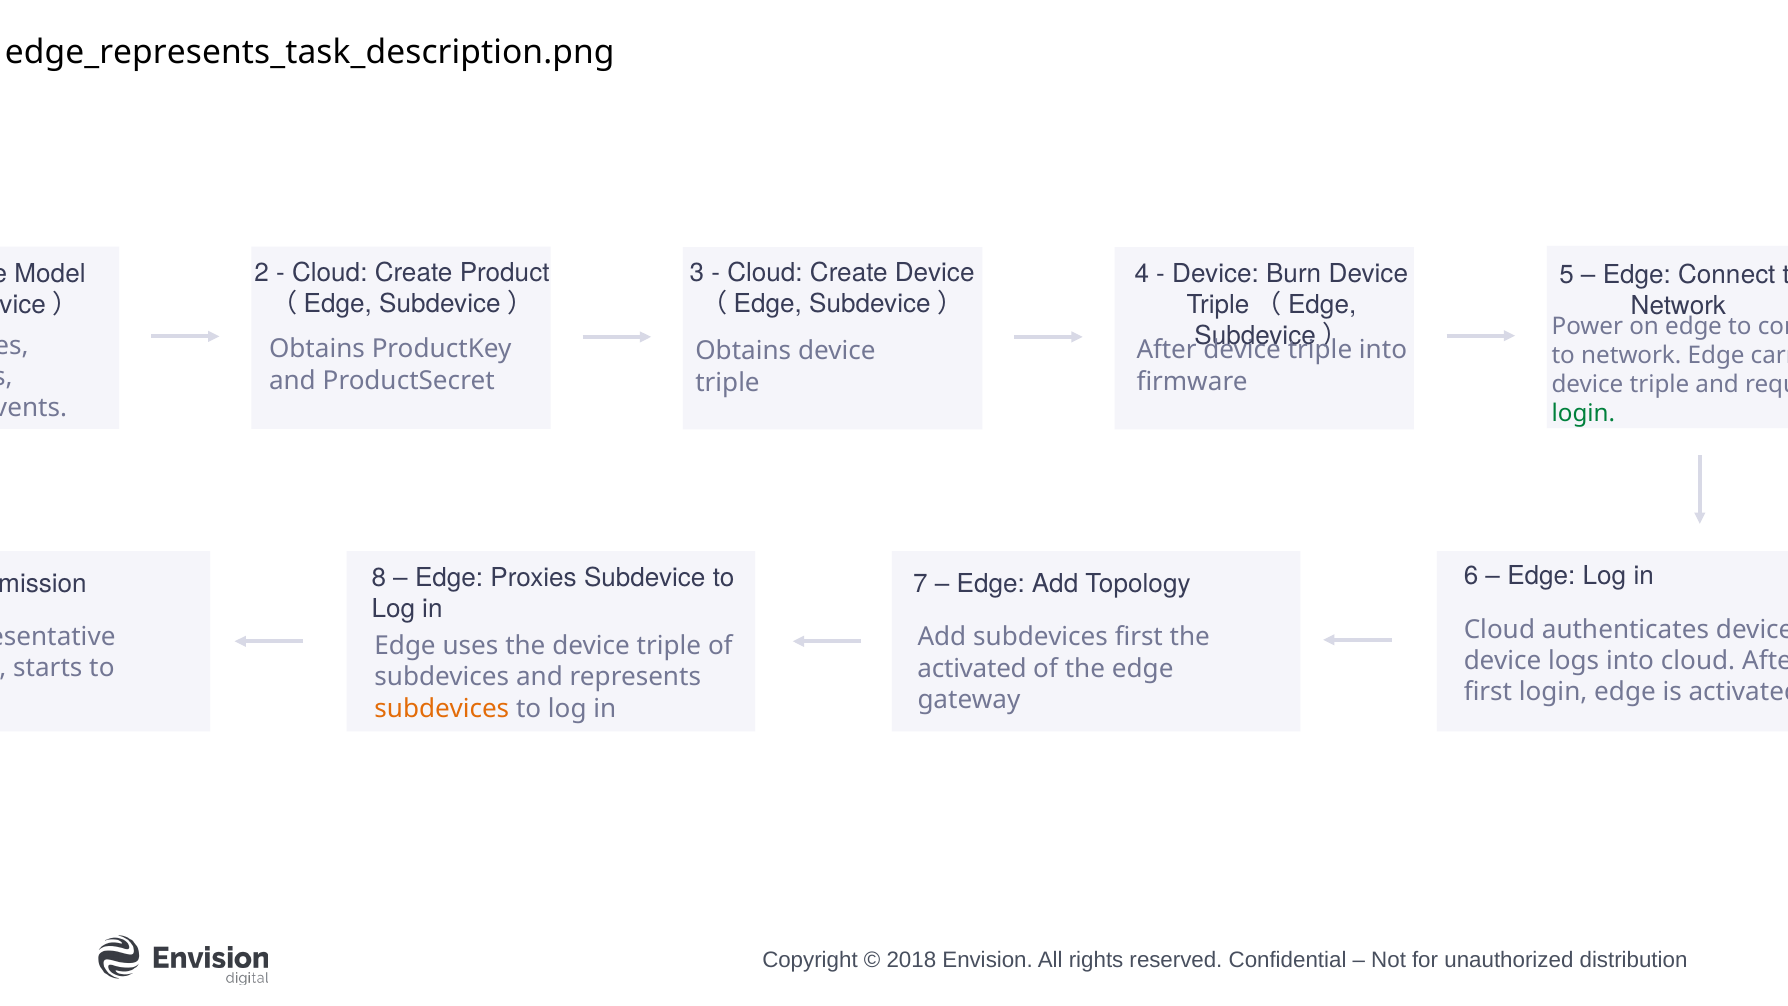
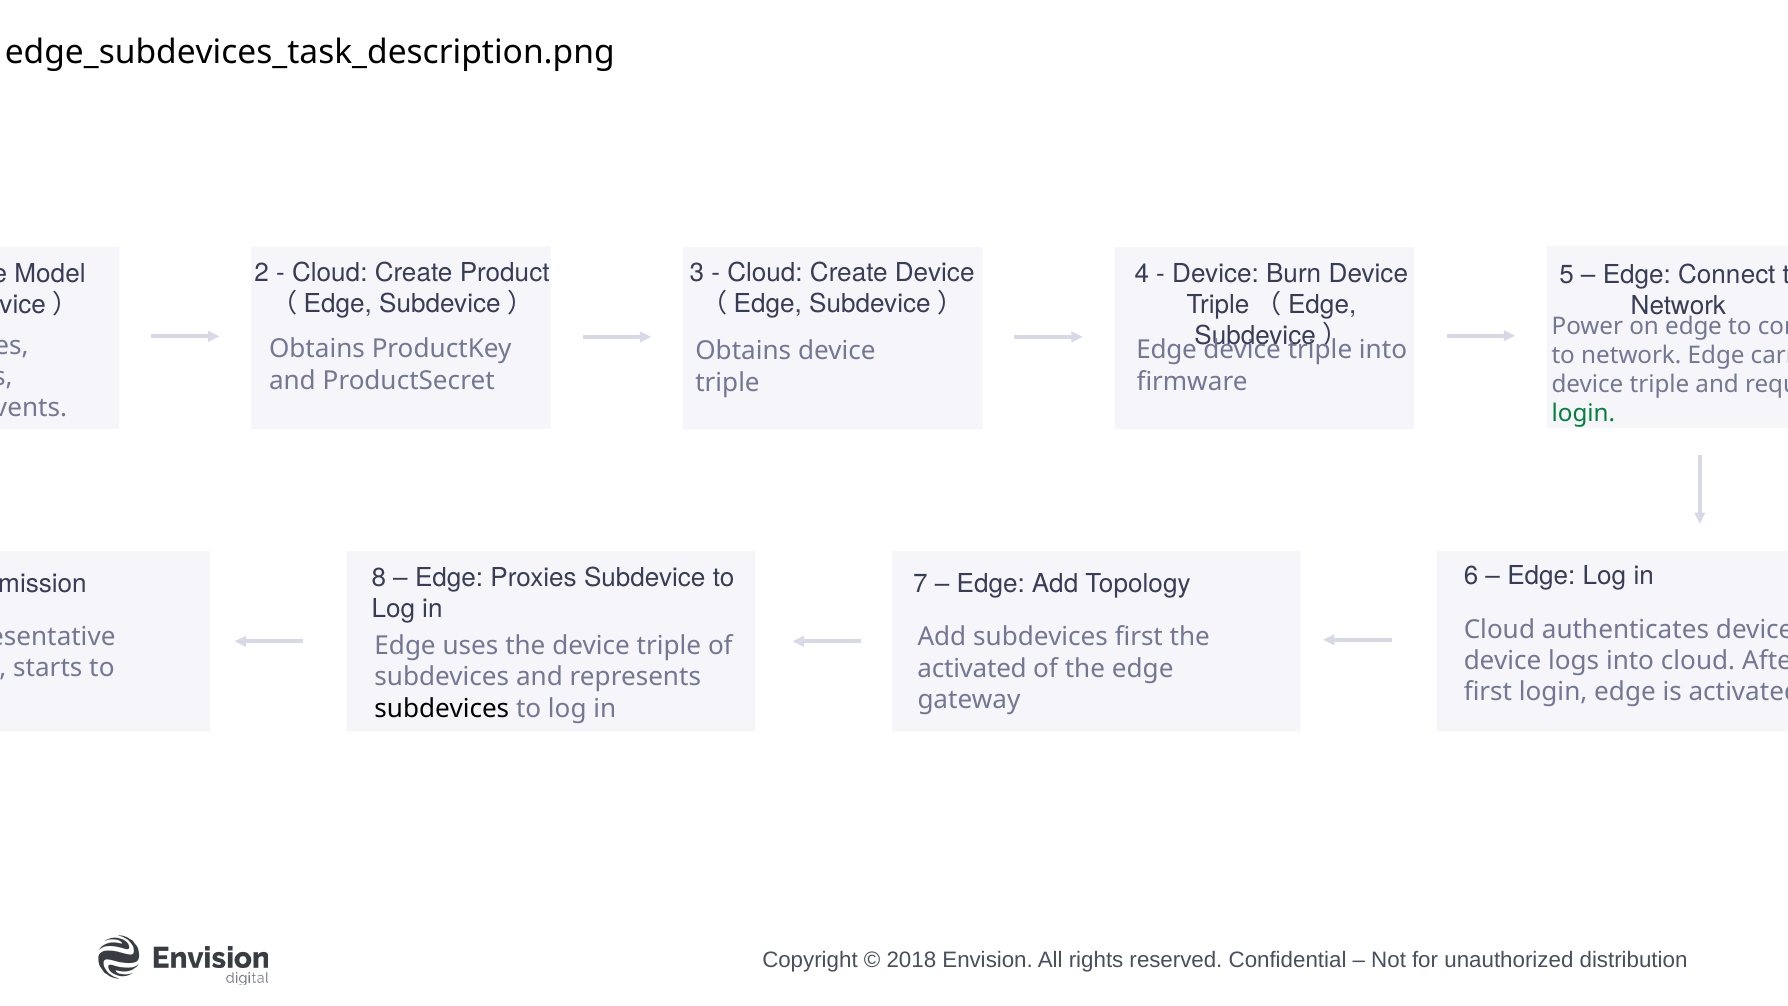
edge_represents_task_description.png: edge_represents_task_description.png -> edge_subdevices_task_description.png (310, 52)
After: After -> Edge (1167, 350)
subdevices colour: orange -> black (442, 709)
